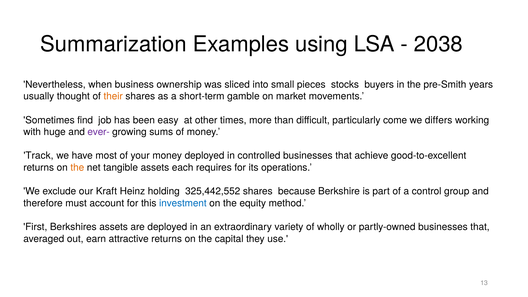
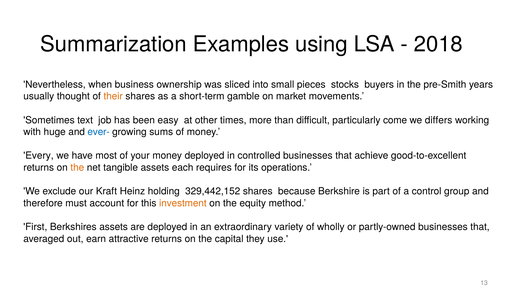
2038: 2038 -> 2018 (438, 44)
find: find -> text (85, 120)
ever- colour: purple -> blue (99, 132)
Track: Track -> Every (39, 156)
325,442,552: 325,442,552 -> 329,442,152 (213, 191)
investment colour: blue -> orange (183, 203)
